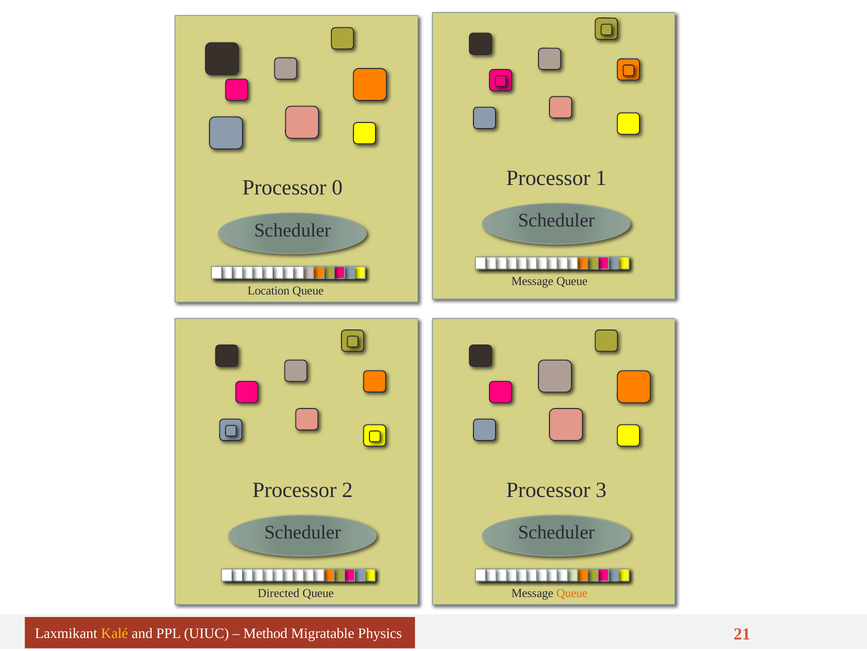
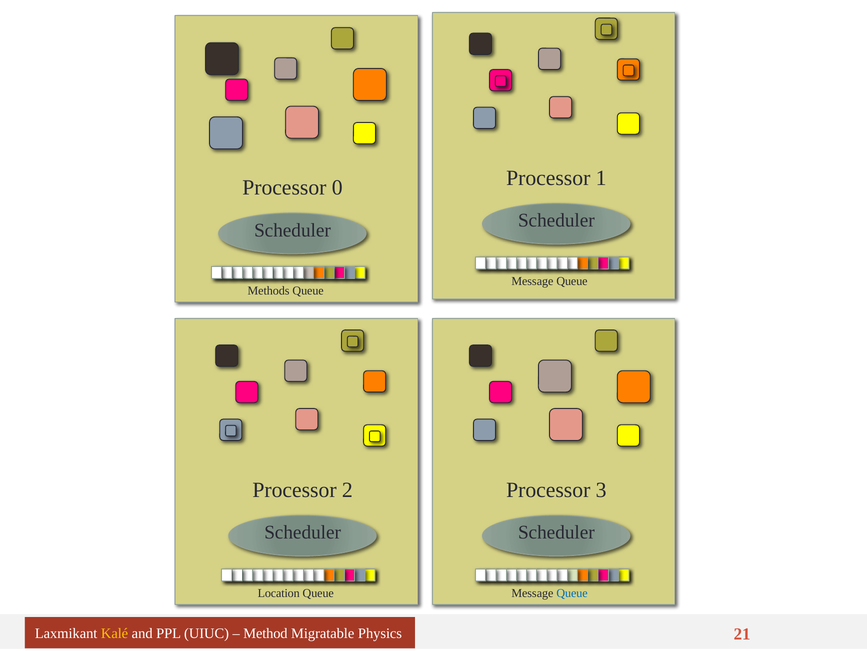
Location: Location -> Methods (269, 291)
Directed: Directed -> Location (279, 593)
Queue colour: orange -> blue (572, 593)
